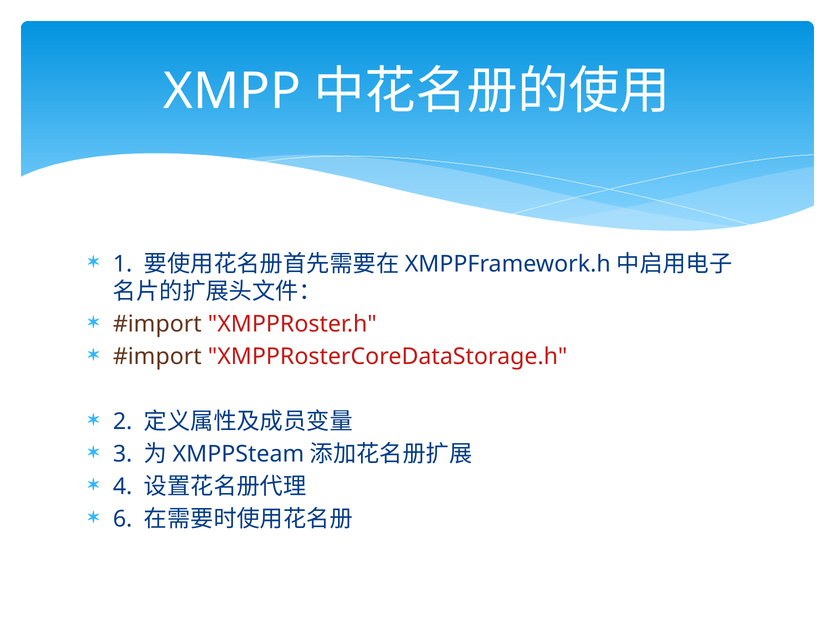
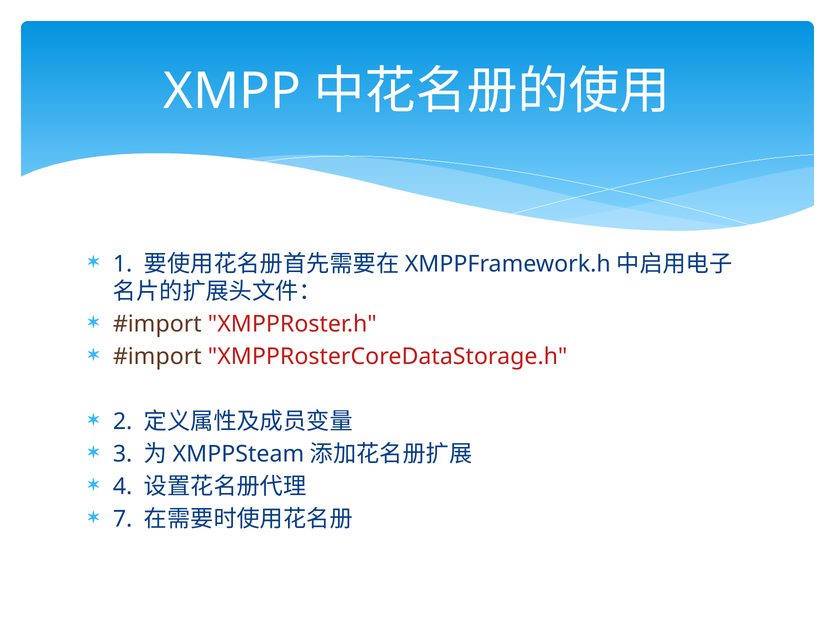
6: 6 -> 7 (123, 519)
